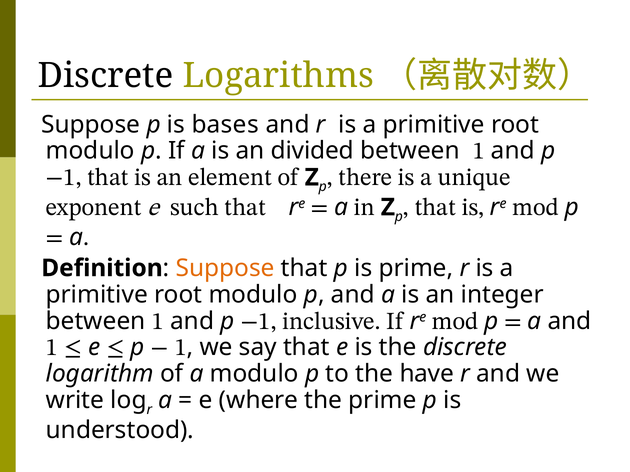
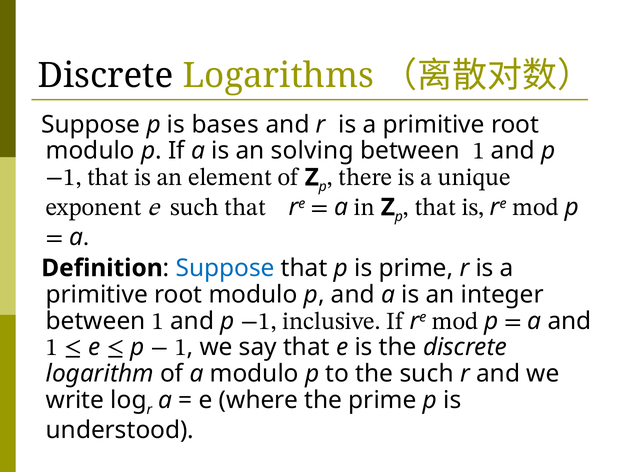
divided: divided -> solving (312, 151)
Suppose colour: orange -> blue (225, 268)
the have: have -> such (427, 374)
